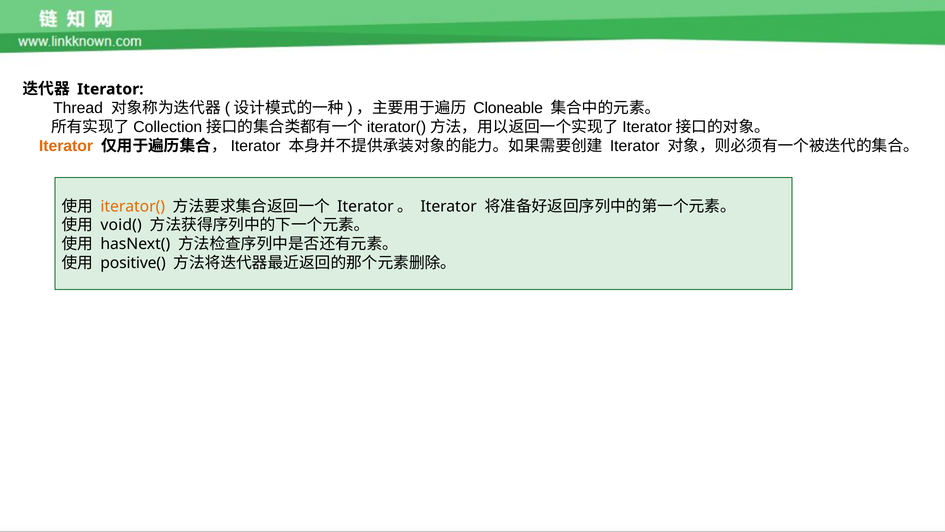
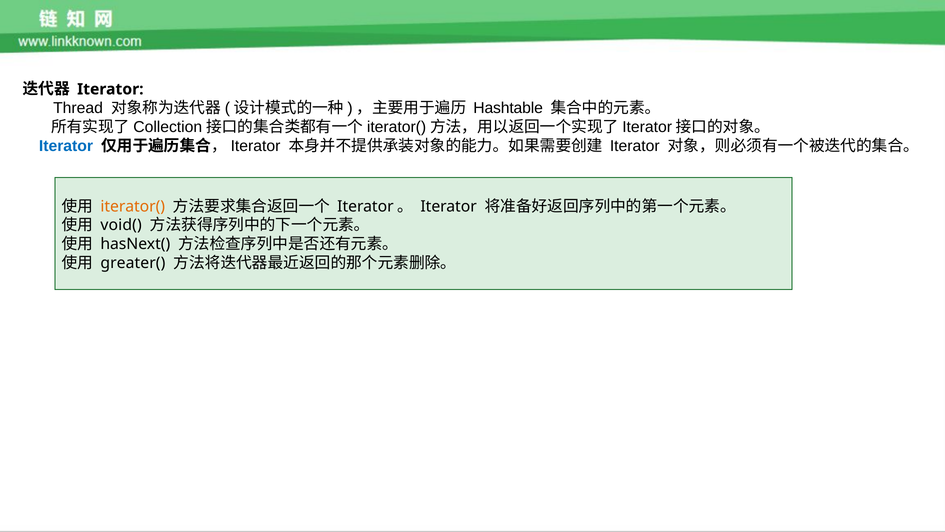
Cloneable: Cloneable -> Hashtable (508, 108)
Iterator colour: orange -> blue (66, 146)
positive(: positive( -> greater( (133, 263)
